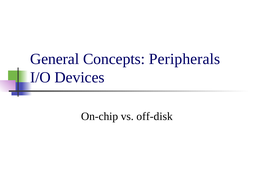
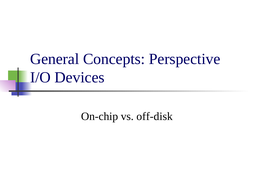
Peripherals: Peripherals -> Perspective (185, 59)
